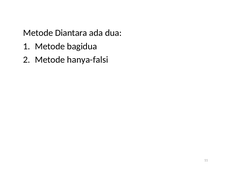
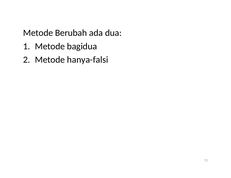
Diantara: Diantara -> Berubah (71, 33)
